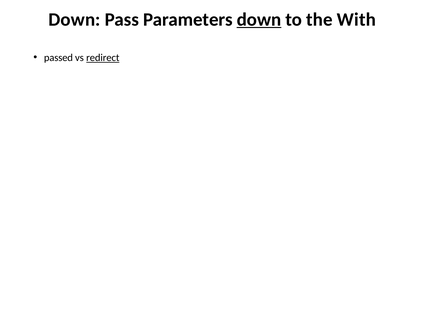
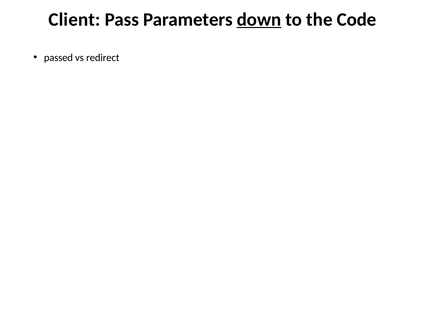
Down: Down -> Client (75, 19)
With: With -> Code (357, 19)
redirect underline: present -> none (103, 58)
